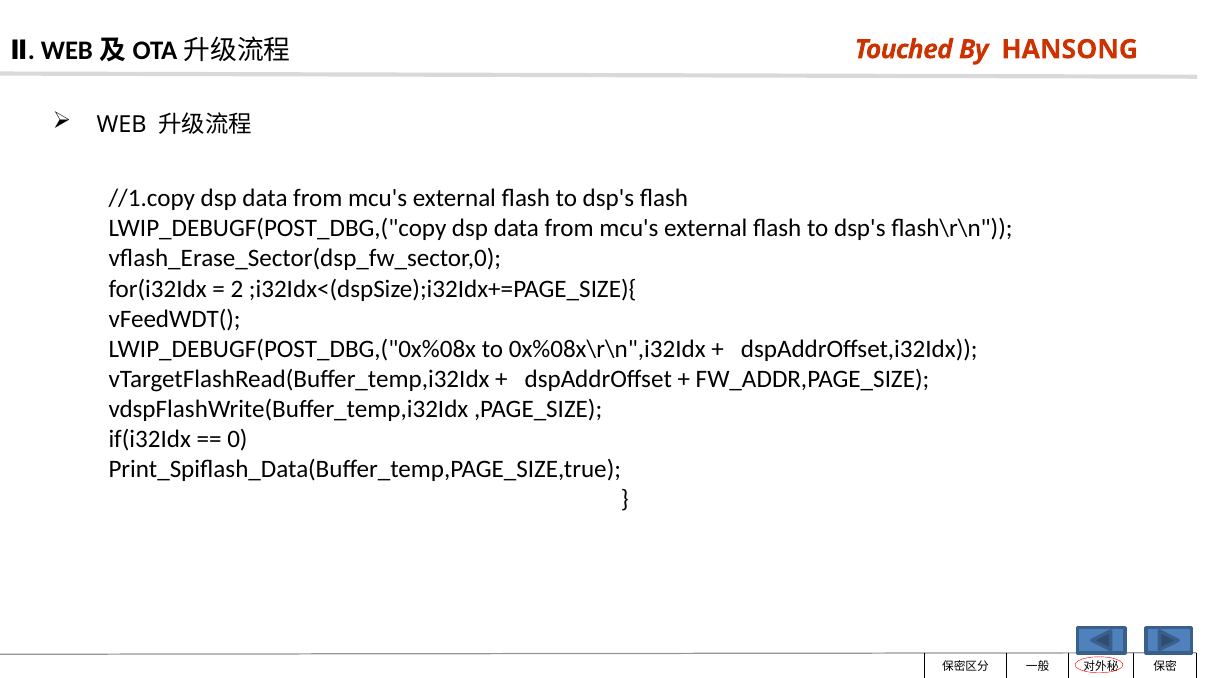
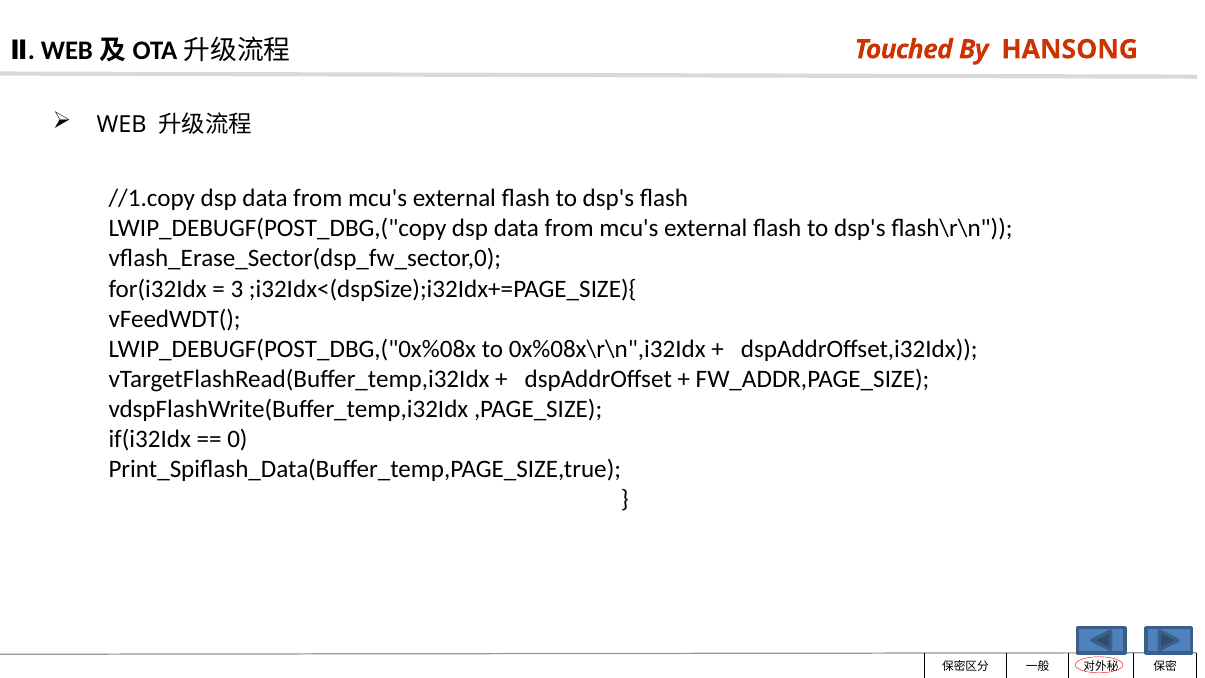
2: 2 -> 3 (237, 289)
